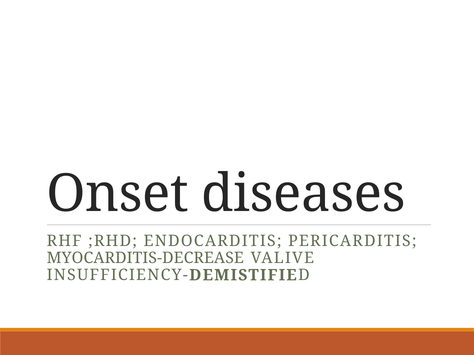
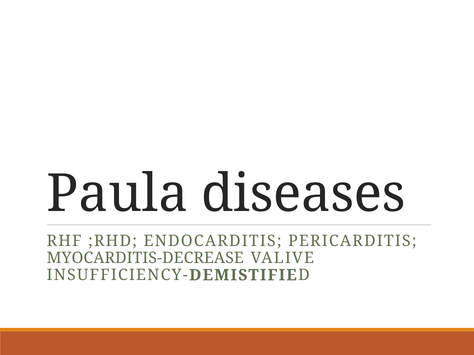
Onset: Onset -> Paula (117, 194)
